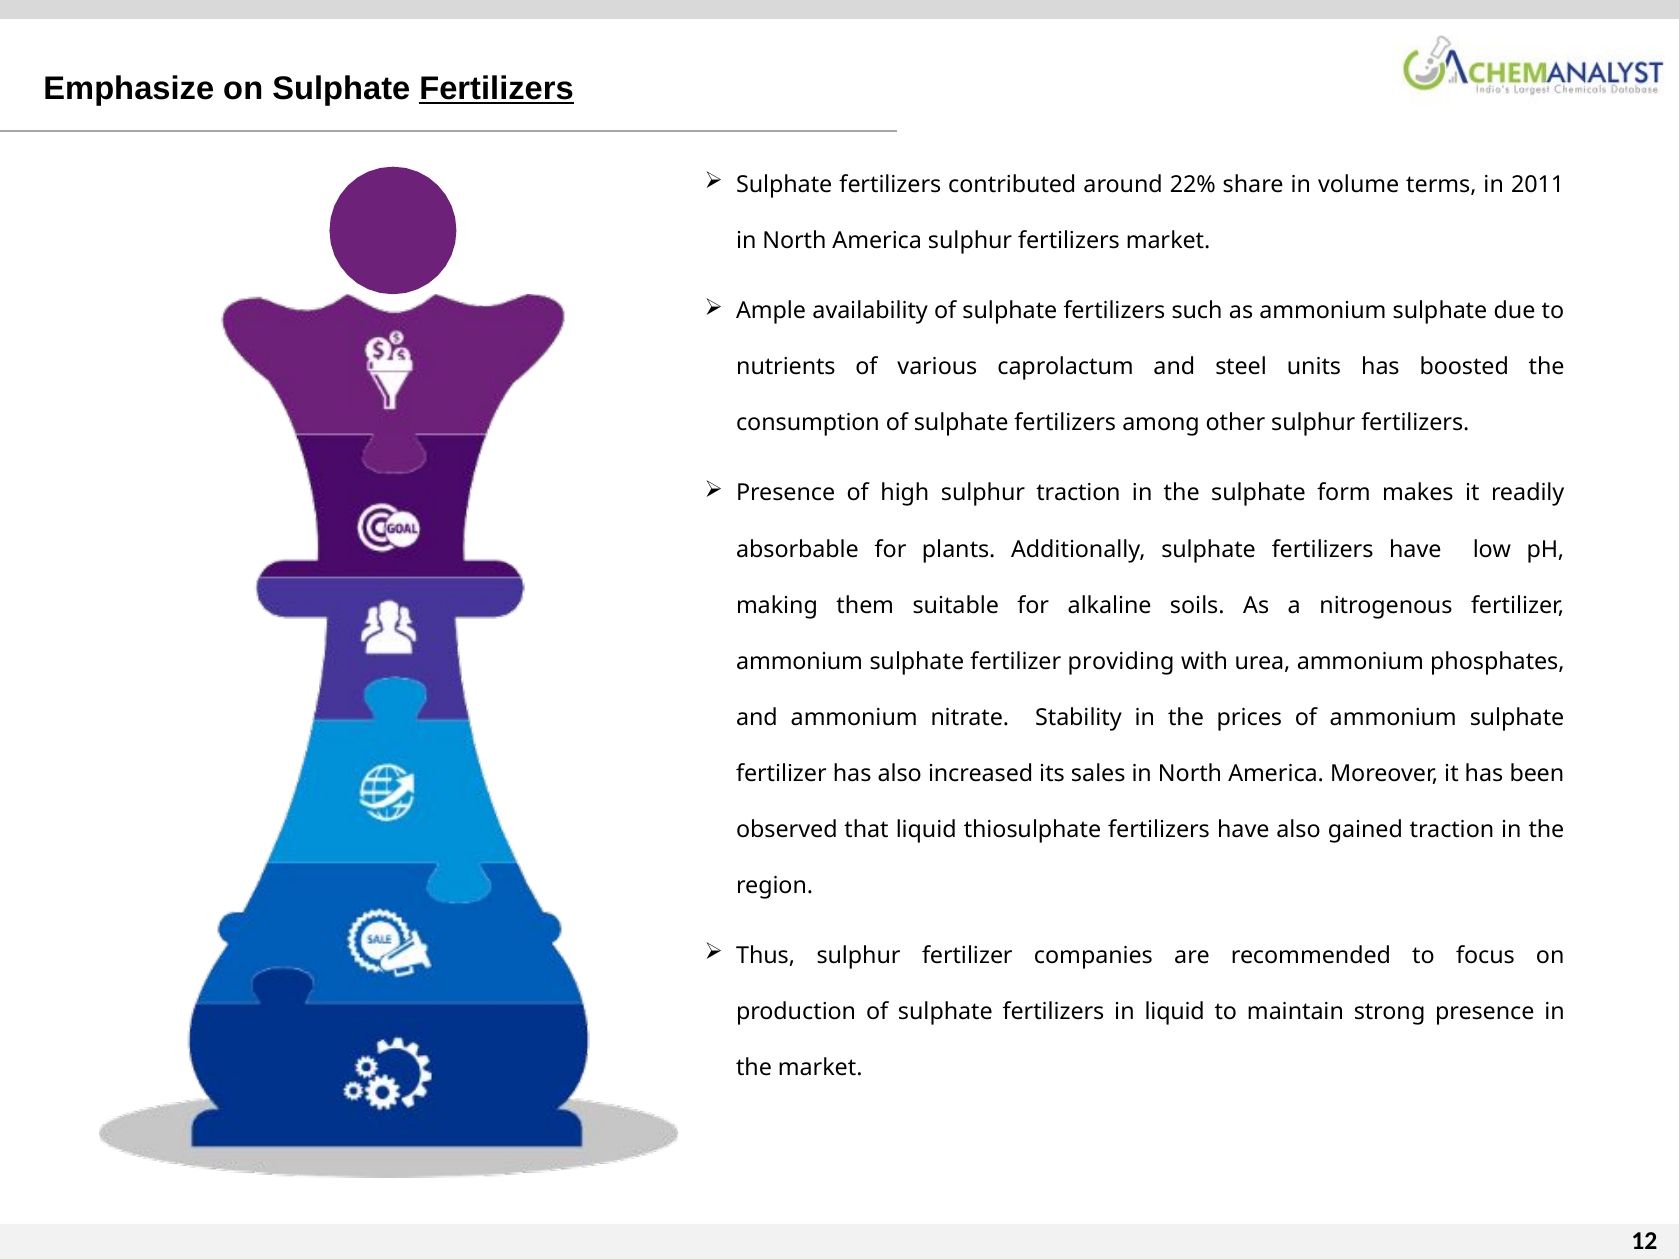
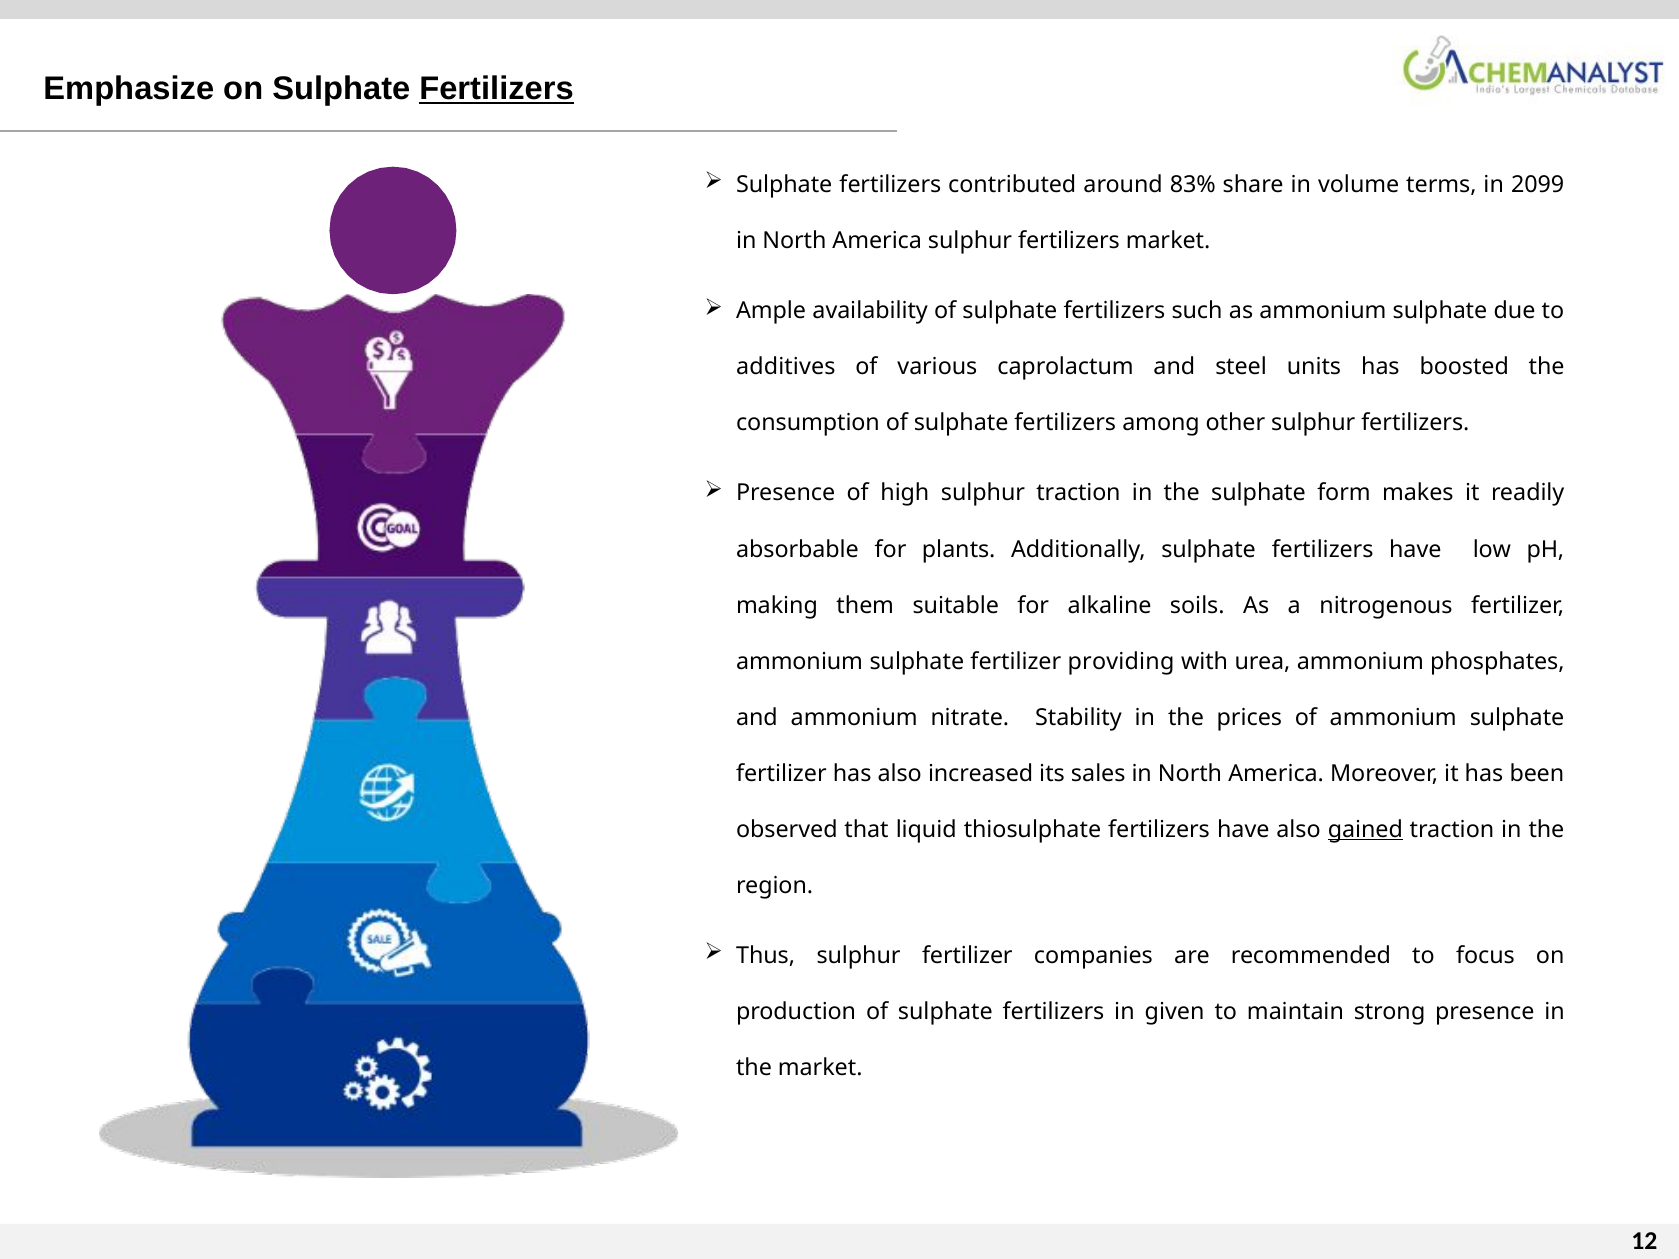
22%: 22% -> 83% (1193, 185)
2011: 2011 -> 2099 (1538, 185)
nutrients: nutrients -> additives (786, 367)
gained underline: none -> present (1365, 830)
in liquid: liquid -> given (1175, 1012)
